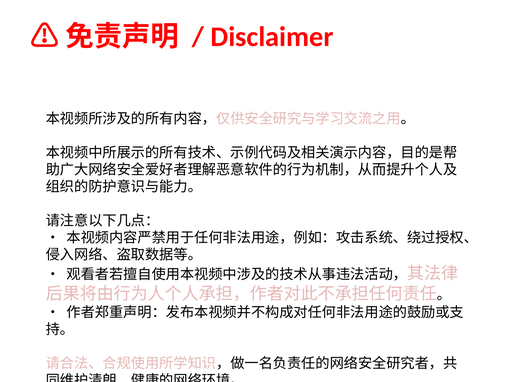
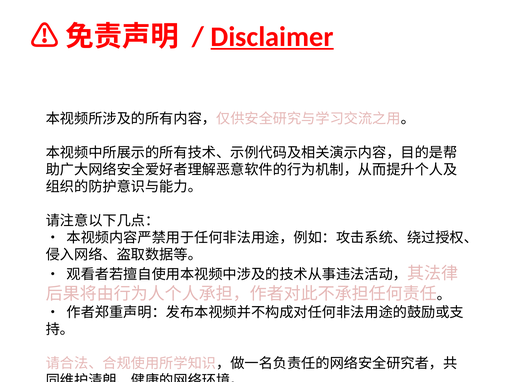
Disclaimer underline: none -> present (272, 37)
